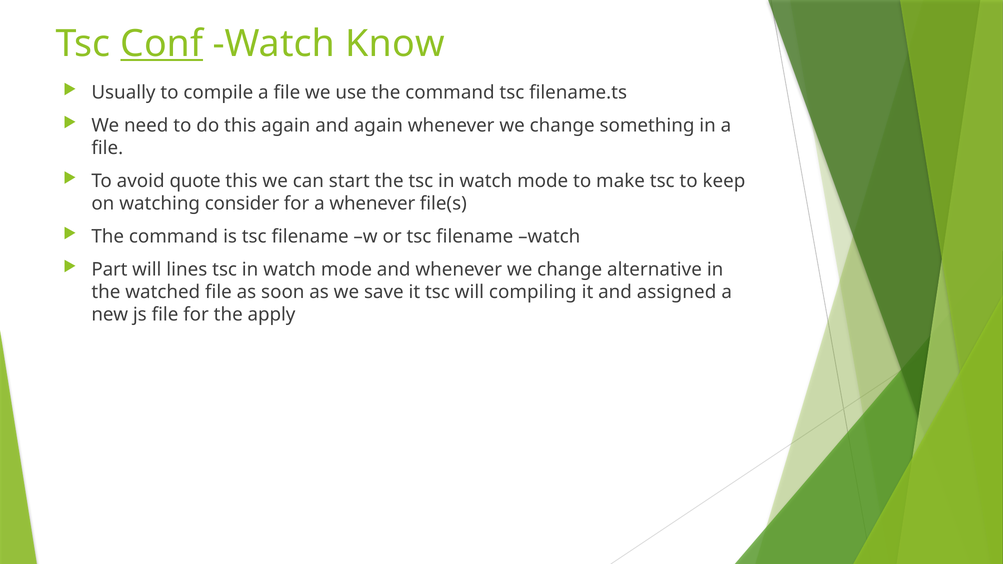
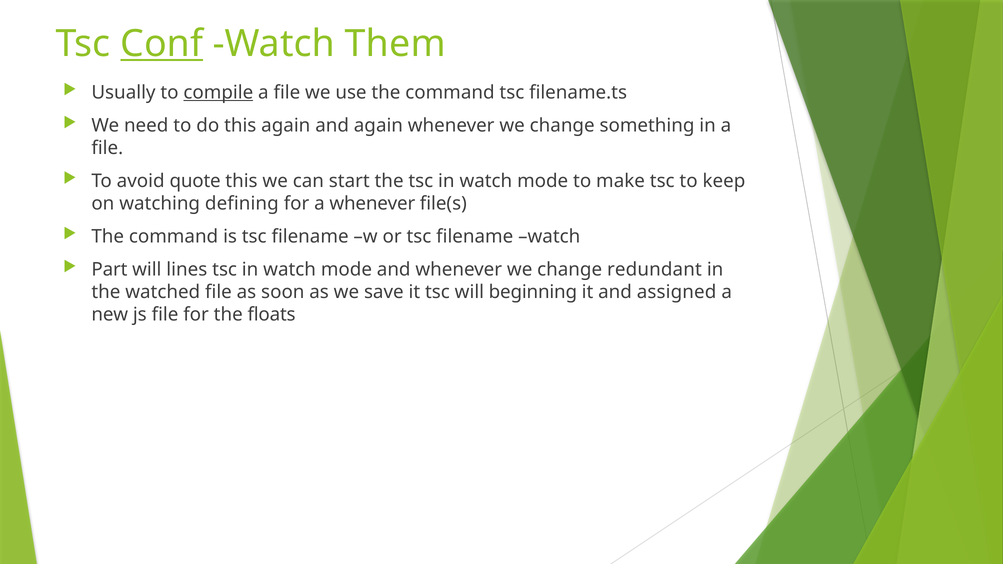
Know: Know -> Them (395, 44)
compile underline: none -> present (218, 93)
consider: consider -> defining (242, 204)
alternative: alternative -> redundant (654, 270)
compiling: compiling -> beginning (533, 292)
apply: apply -> floats (272, 315)
